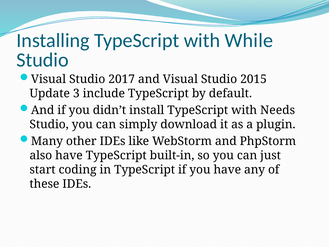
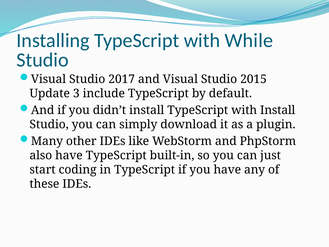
with Needs: Needs -> Install (278, 110)
